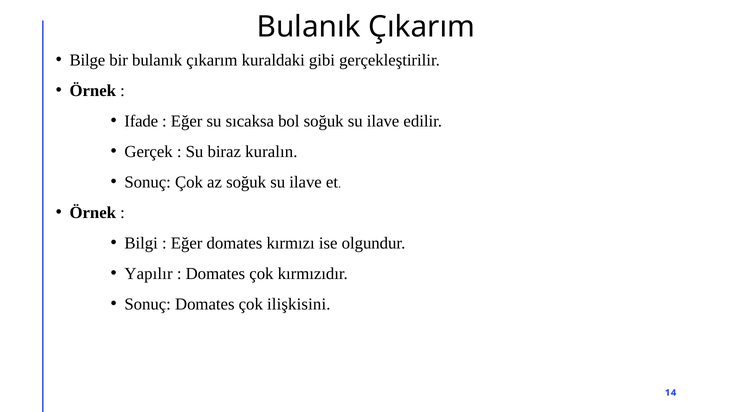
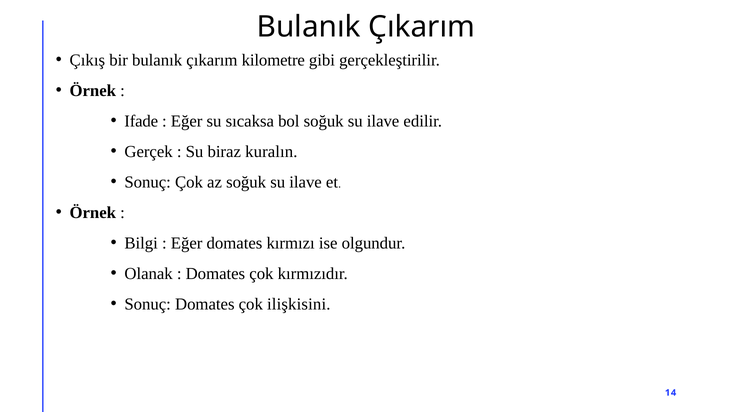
Bilge: Bilge -> Çıkış (87, 60)
kuraldaki: kuraldaki -> kilometre (273, 60)
Yapılır: Yapılır -> Olanak (149, 274)
